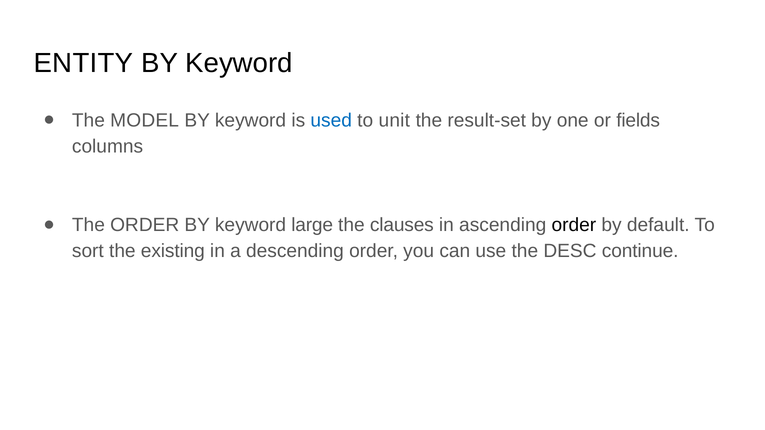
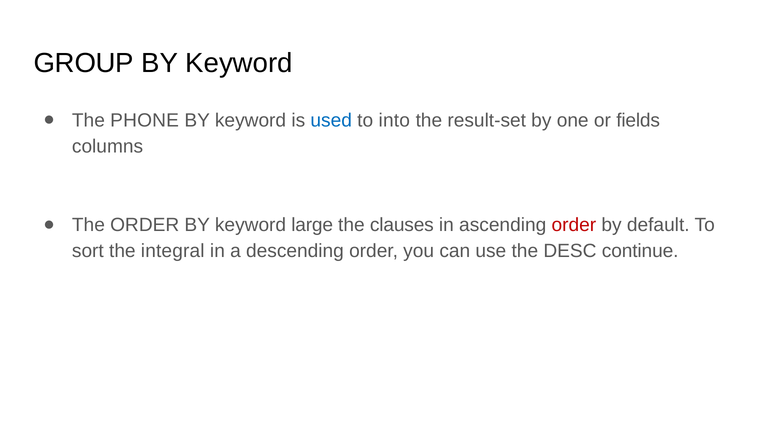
ENTITY: ENTITY -> GROUP (84, 63)
MODEL: MODEL -> PHONE (145, 120)
unit: unit -> into (394, 120)
order colour: black -> red (574, 225)
existing: existing -> integral (173, 251)
